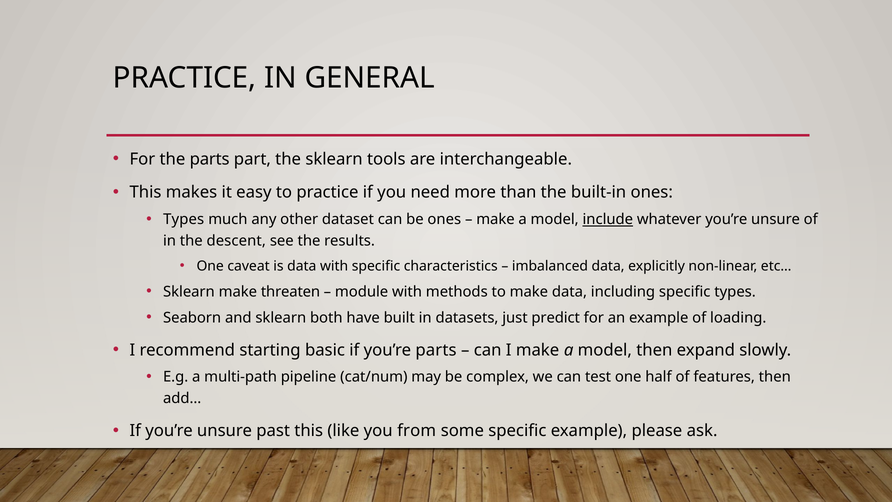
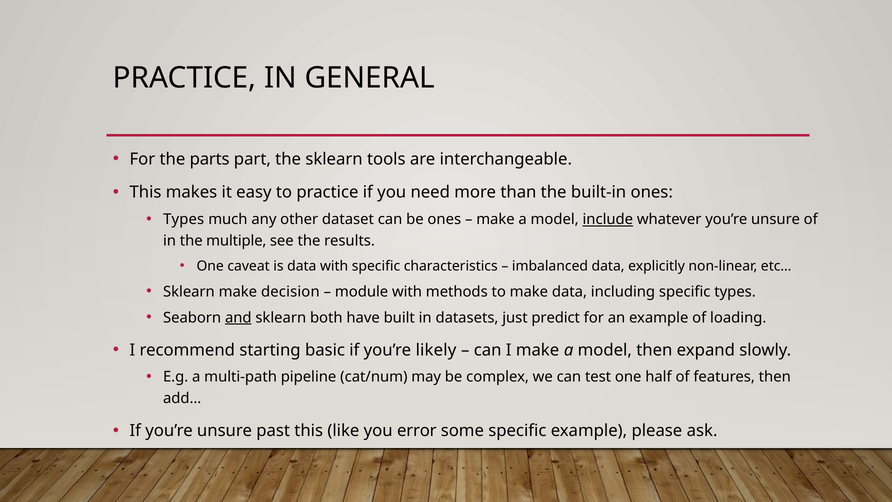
descent: descent -> multiple (236, 241)
threaten: threaten -> decision (290, 291)
and underline: none -> present (238, 318)
you’re parts: parts -> likely (436, 350)
from: from -> error (417, 431)
